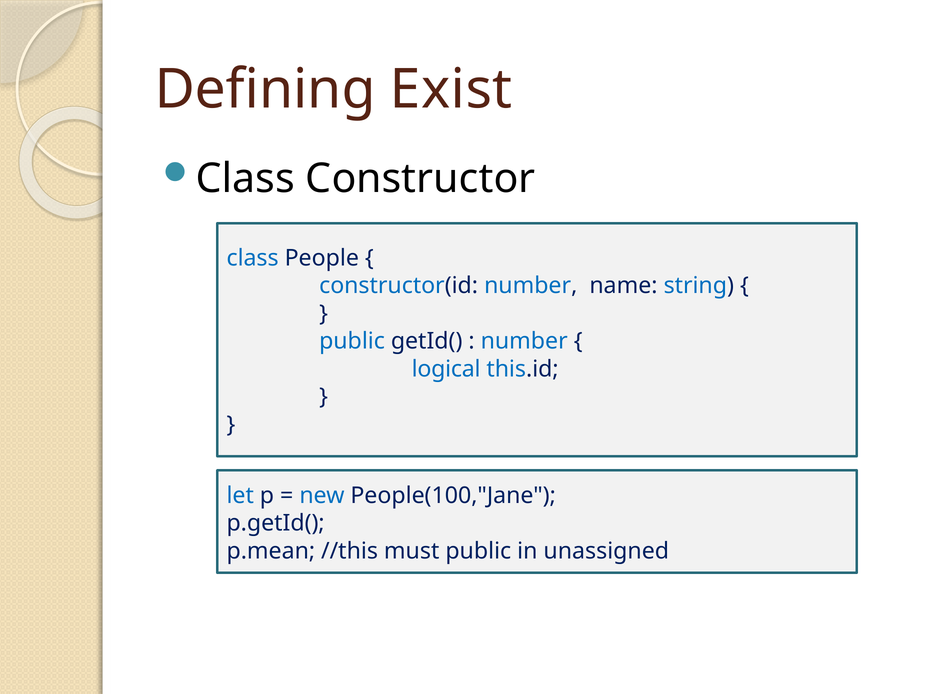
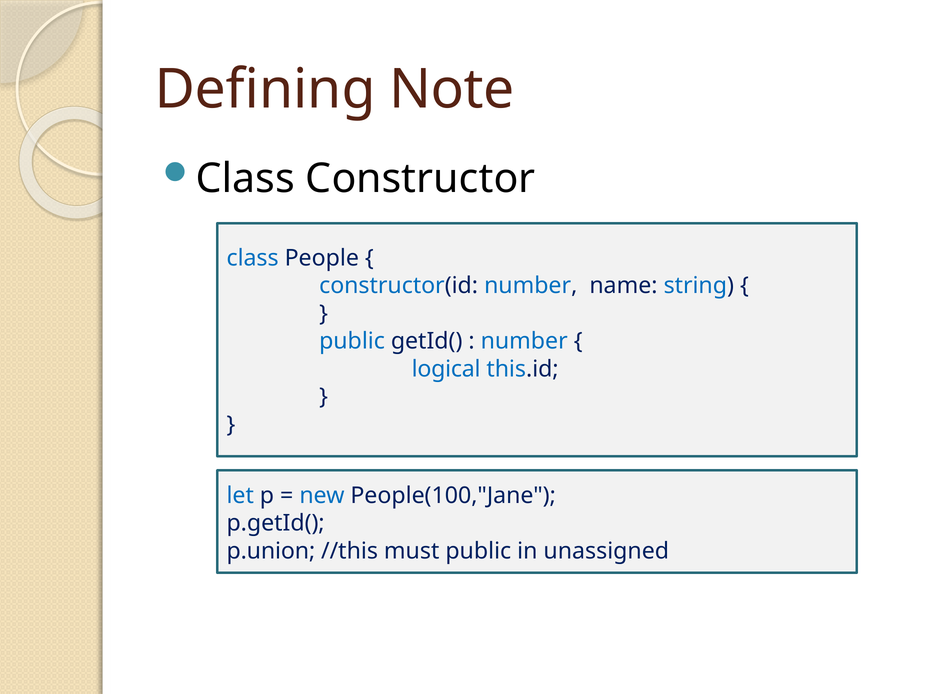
Exist: Exist -> Note (452, 90)
p.mean: p.mean -> p.union (271, 551)
